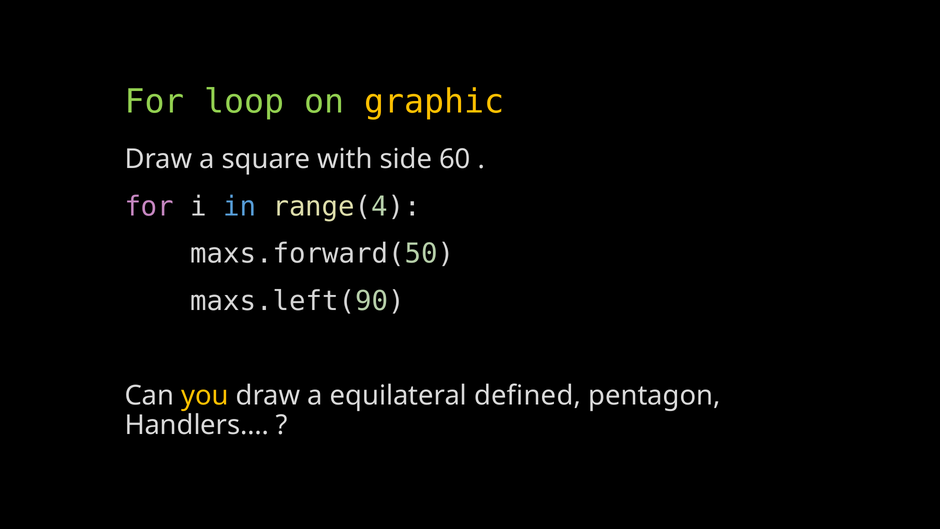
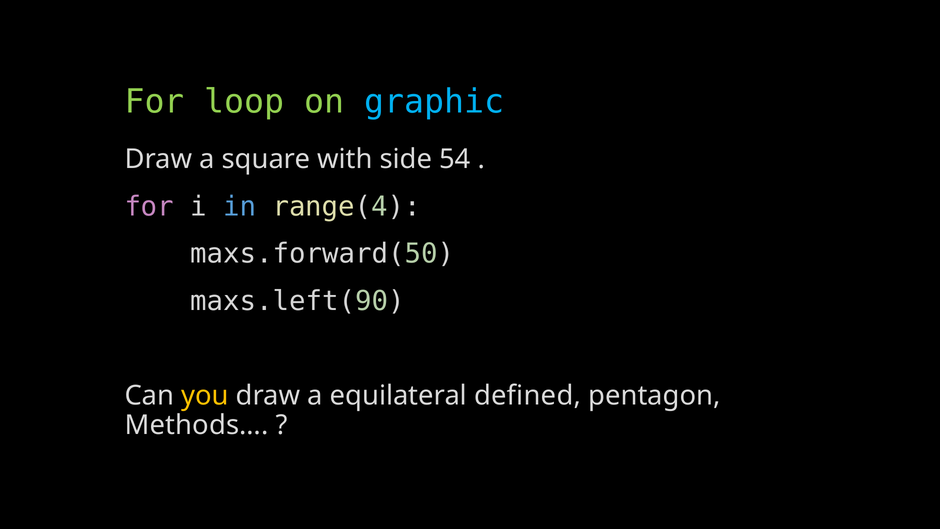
graphic colour: yellow -> light blue (434, 102)
60: 60 -> 54 (455, 159)
Handlers…: Handlers… -> Methods… (197, 425)
